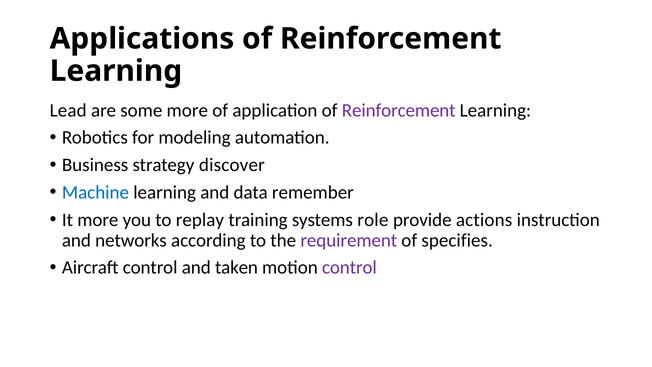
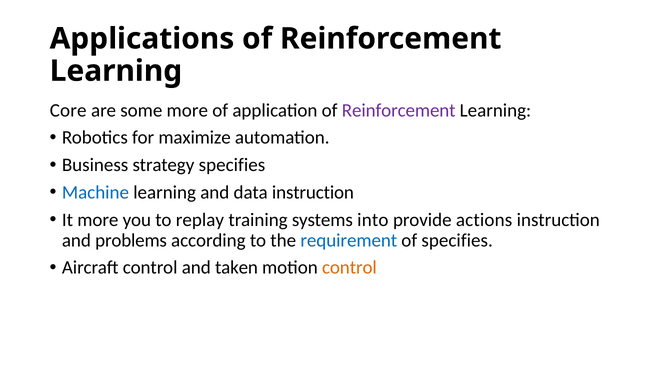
Lead: Lead -> Core (68, 110)
modeling: modeling -> maximize (195, 138)
strategy discover: discover -> specifies (232, 165)
data remember: remember -> instruction (313, 192)
role: role -> into (373, 220)
networks: networks -> problems (131, 240)
requirement colour: purple -> blue (349, 240)
control colour: purple -> orange (349, 267)
